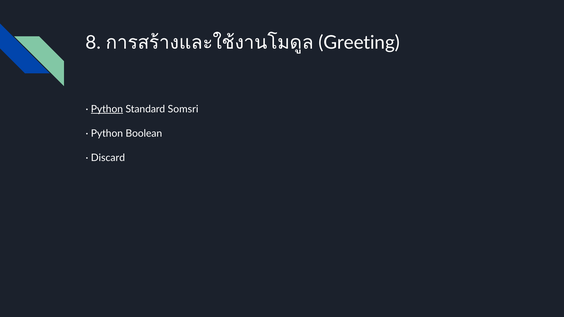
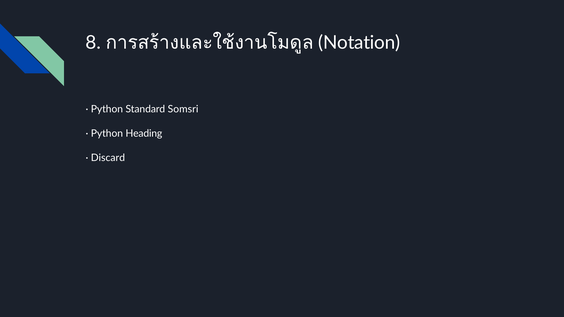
Greeting: Greeting -> Notation (359, 43)
Python underline: present -> none (107, 109)
Boolean: Boolean -> Heading (144, 134)
